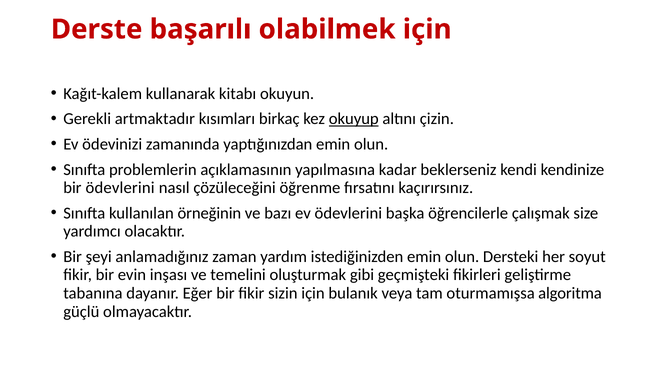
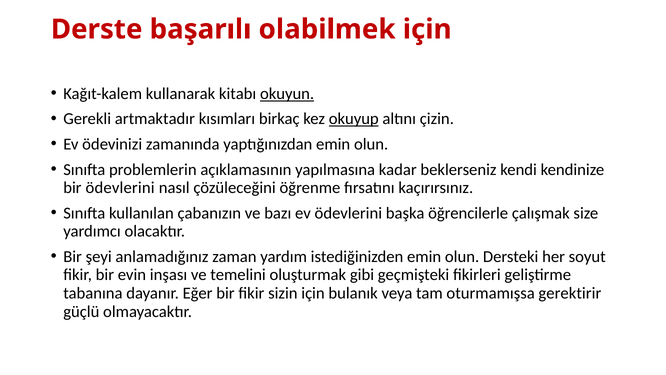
okuyun underline: none -> present (287, 94)
örneğinin: örneğinin -> çabanızın (209, 213)
algoritma: algoritma -> gerektirir (570, 293)
